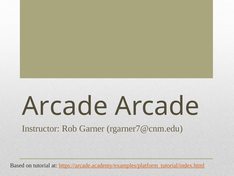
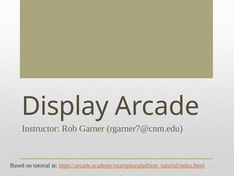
Arcade: Arcade -> Display (65, 106)
